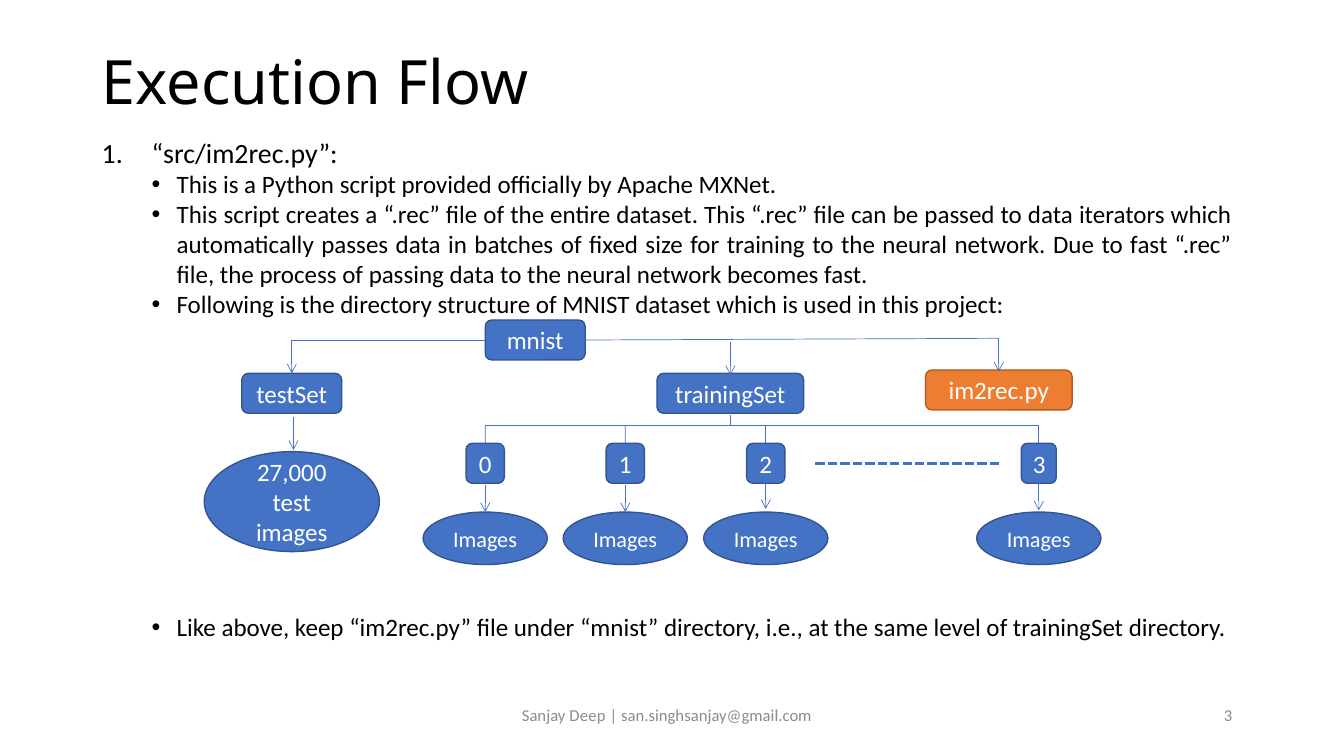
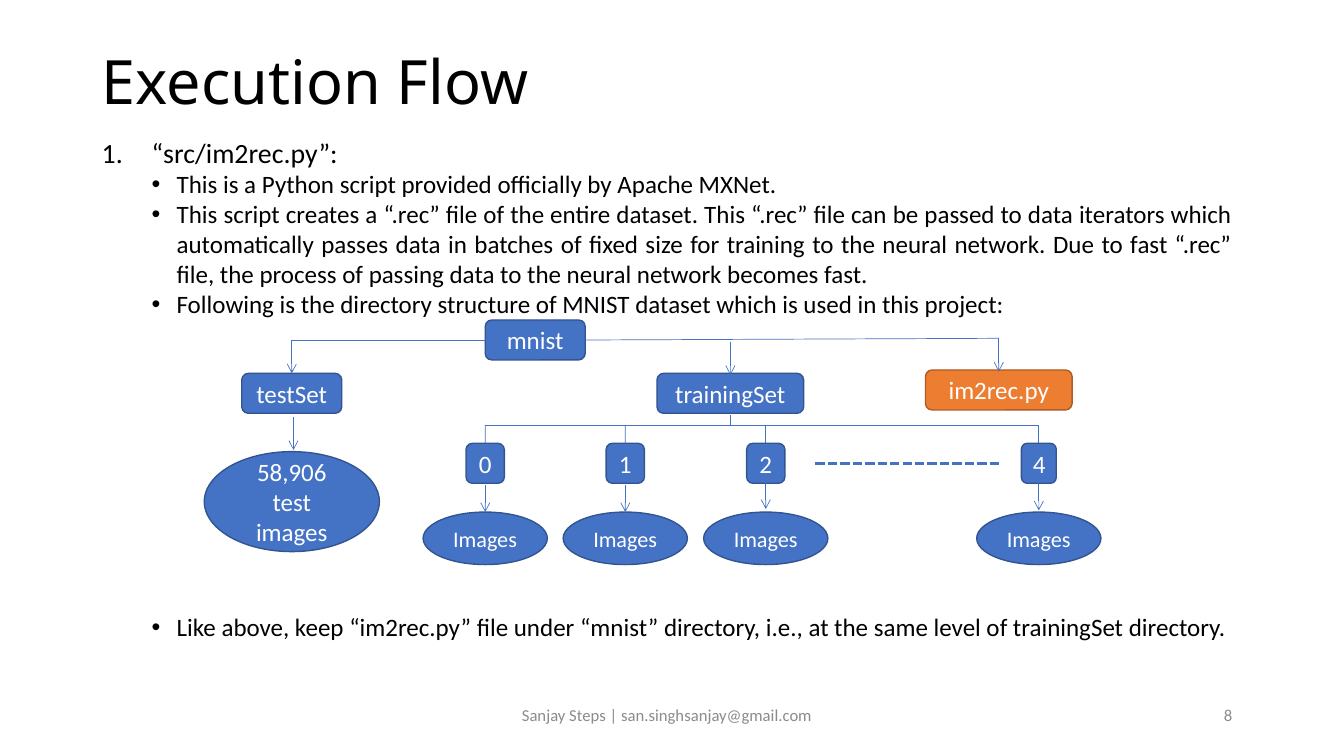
2 3: 3 -> 4 (1039, 465)
27,000: 27,000 -> 58,906 (292, 474)
Deep: Deep -> Steps (588, 716)
san.singhsanjay@gmail.com 3: 3 -> 8 (1228, 716)
